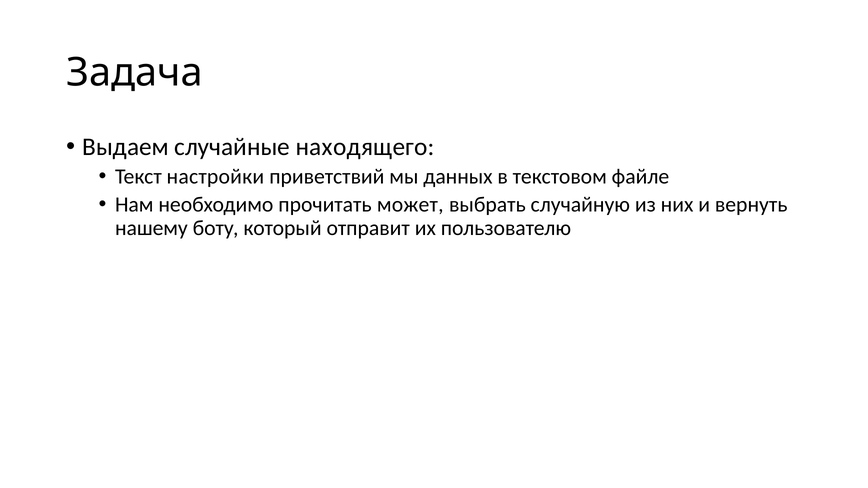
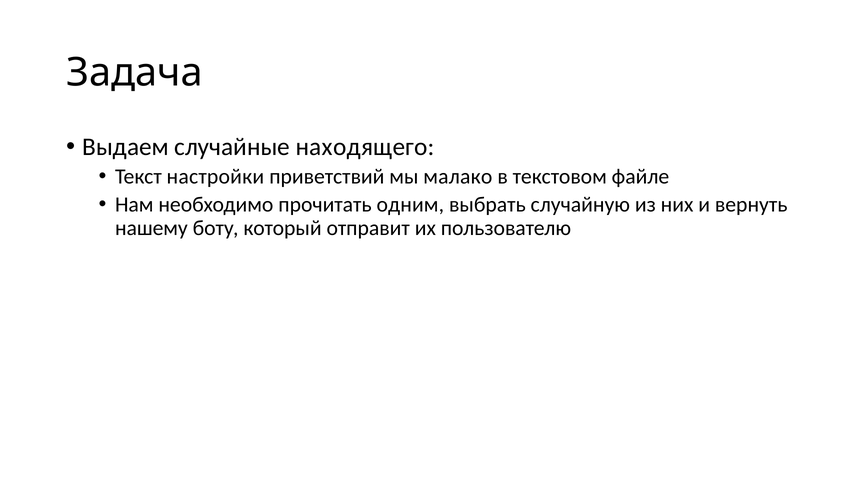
данных: данных -> малако (458, 177)
может: может -> одним (410, 205)
